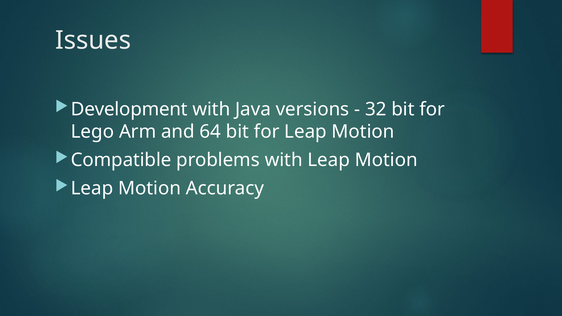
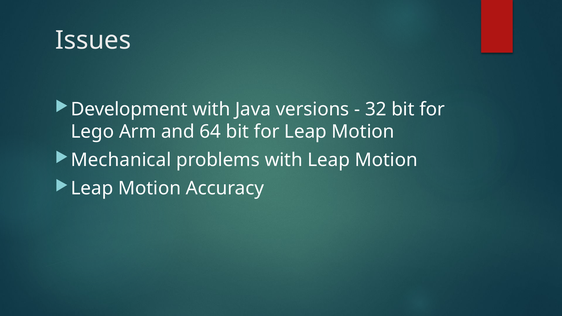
Compatible: Compatible -> Mechanical (121, 160)
